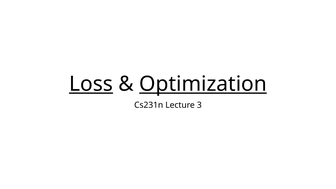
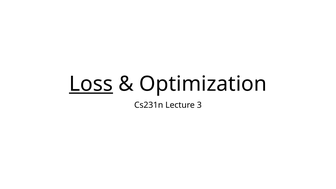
Optimization underline: present -> none (203, 84)
